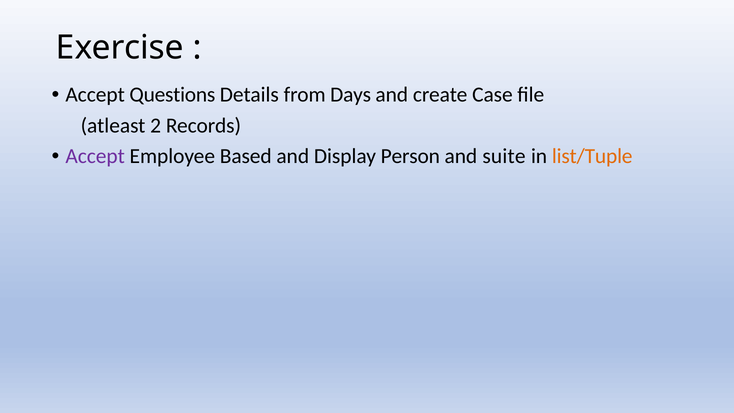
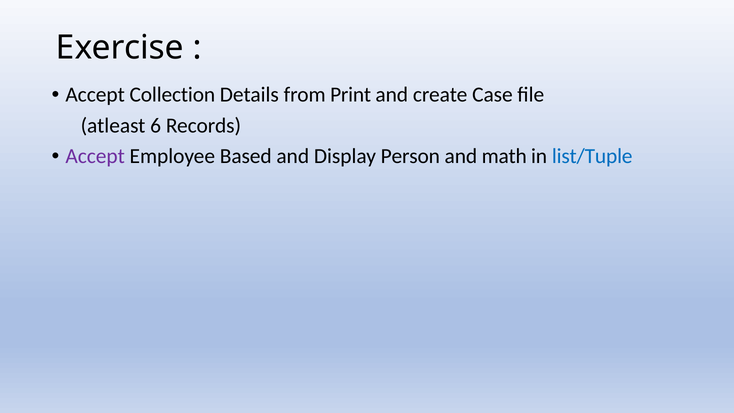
Questions: Questions -> Collection (172, 95)
Days: Days -> Print (351, 95)
2: 2 -> 6 (156, 126)
suite: suite -> math (504, 156)
list/Tuple colour: orange -> blue (592, 156)
